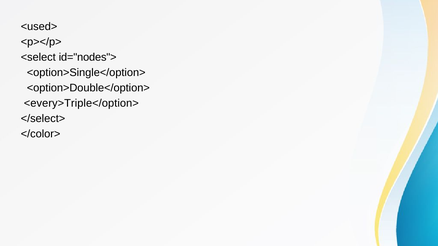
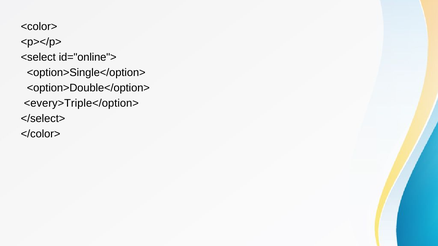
<used>: <used> -> <color> (39, 27)
id="nodes">: id="nodes"> -> id="online"> (88, 57)
